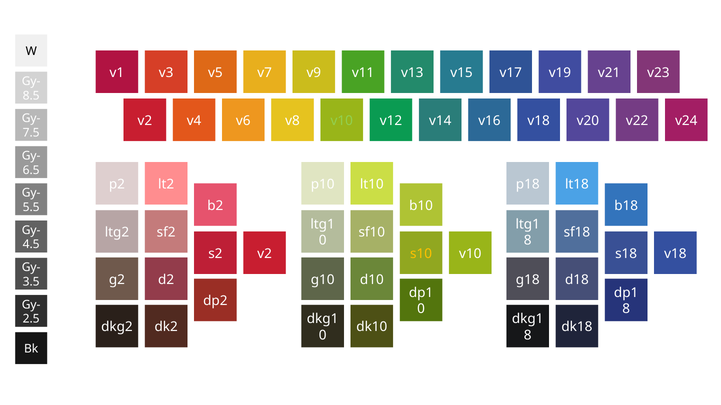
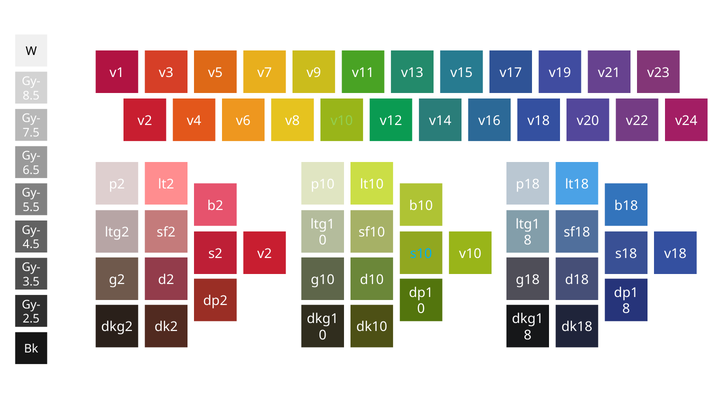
s10 colour: yellow -> light blue (421, 254)
